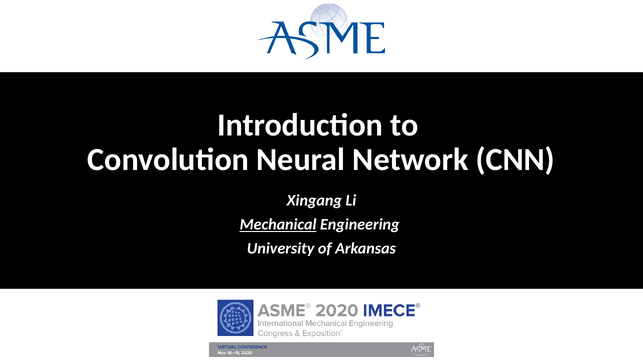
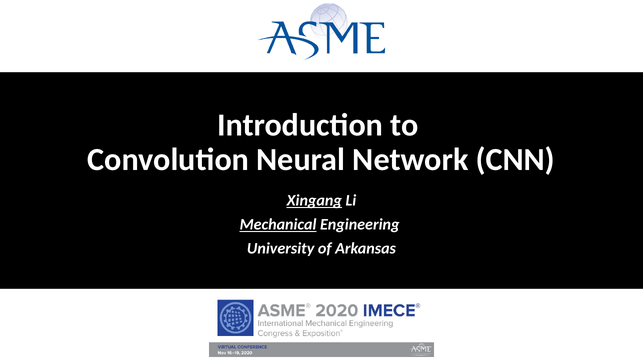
Xingang underline: none -> present (314, 201)
